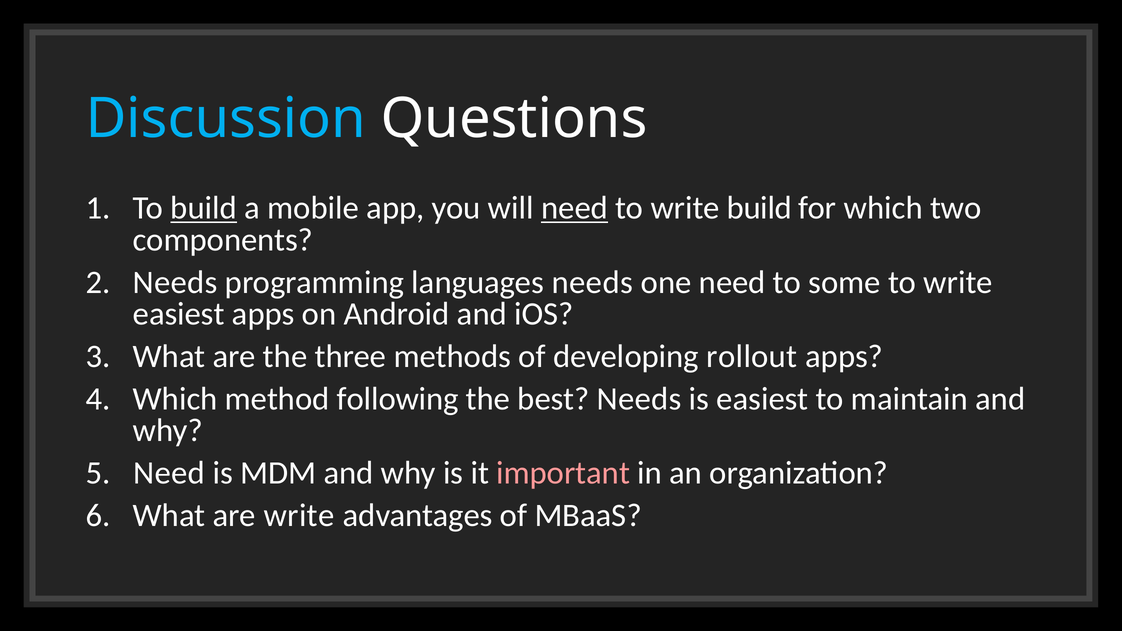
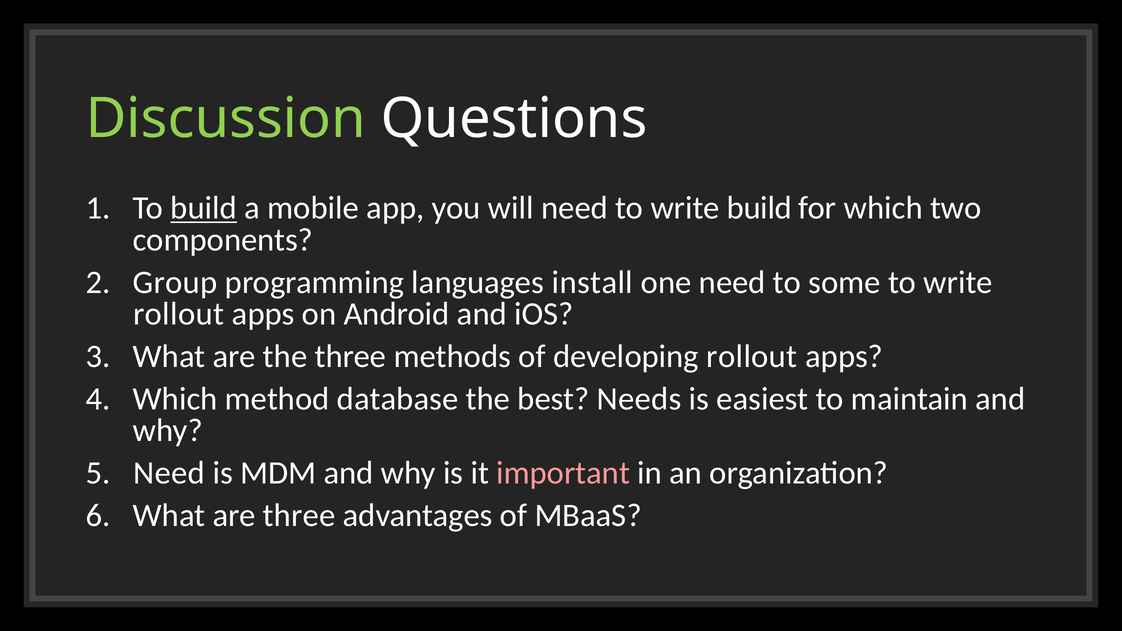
Discussion colour: light blue -> light green (226, 119)
need underline: present -> none (575, 208)
Needs: Needs -> Group (175, 282)
languages needs: needs -> install (592, 282)
easiest: easiest -> rollout (179, 314)
following: following -> database (398, 399)
are write: write -> three (299, 515)
